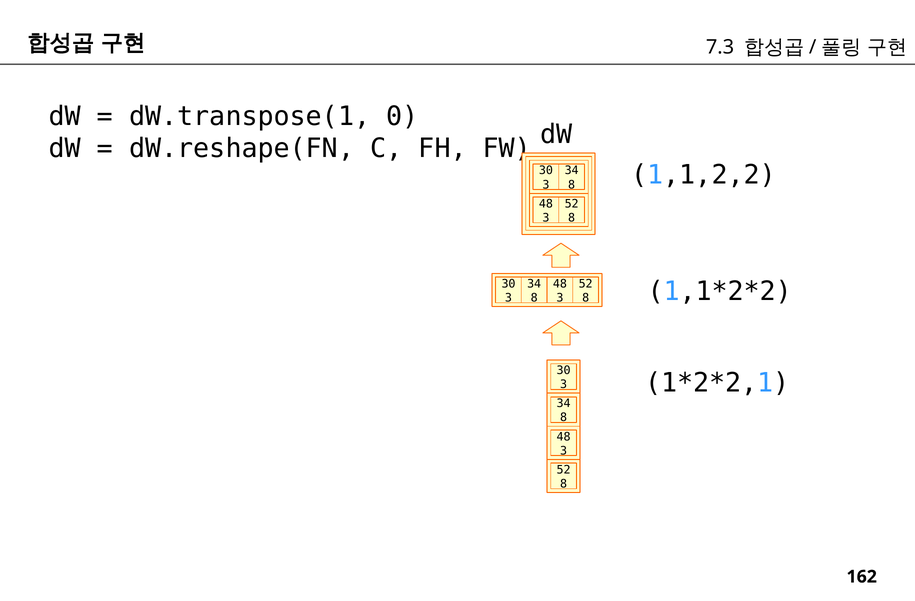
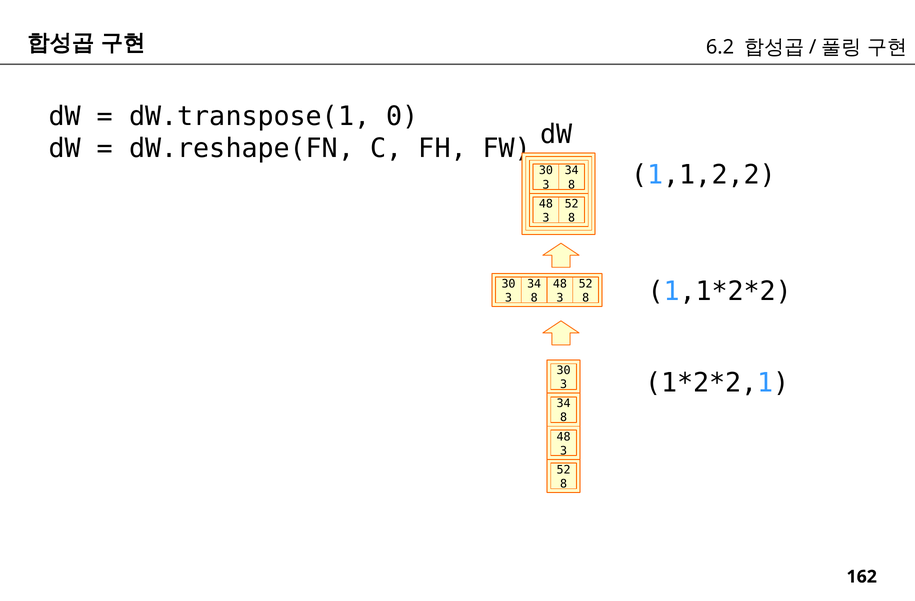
7.3: 7.3 -> 6.2 (720, 47)
